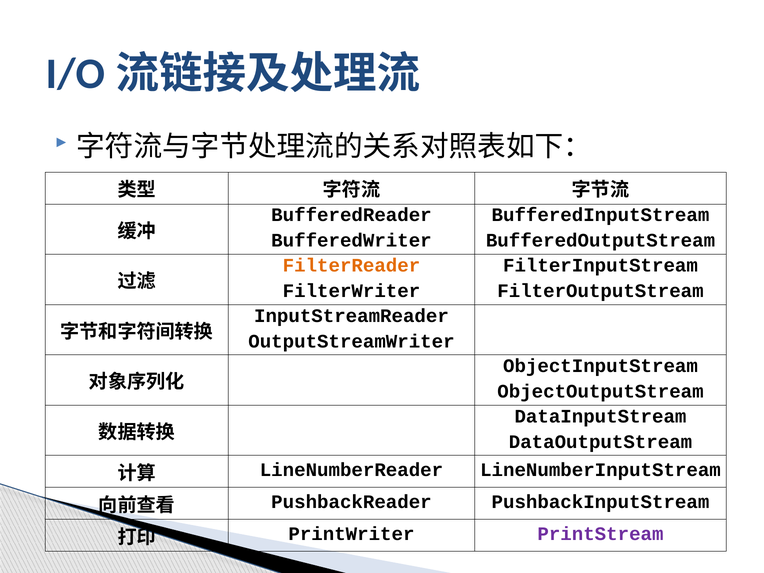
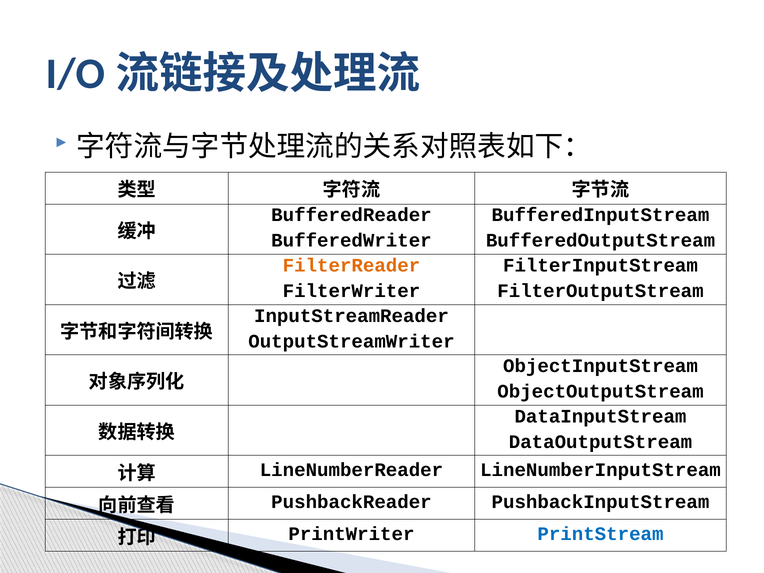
PrintStream colour: purple -> blue (600, 534)
